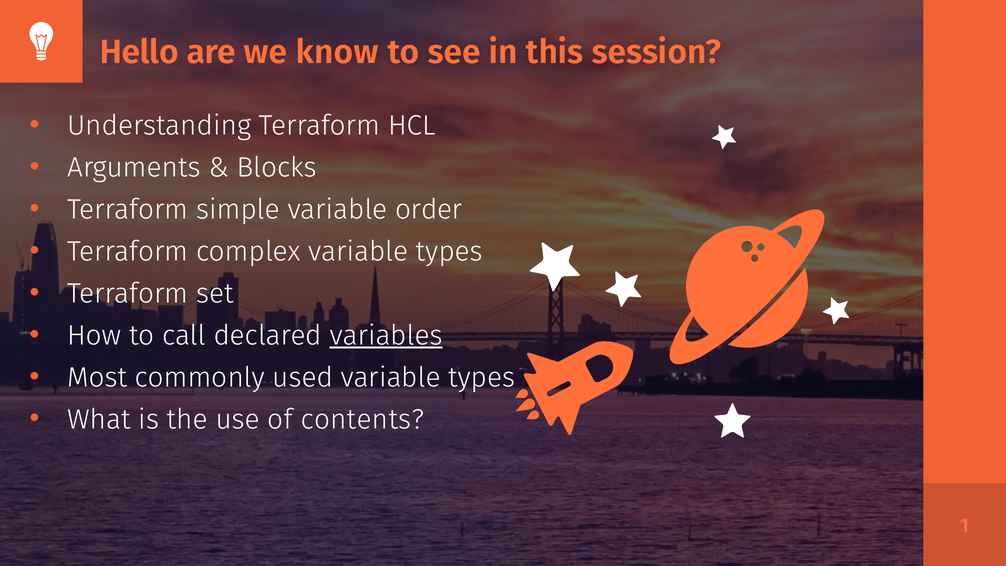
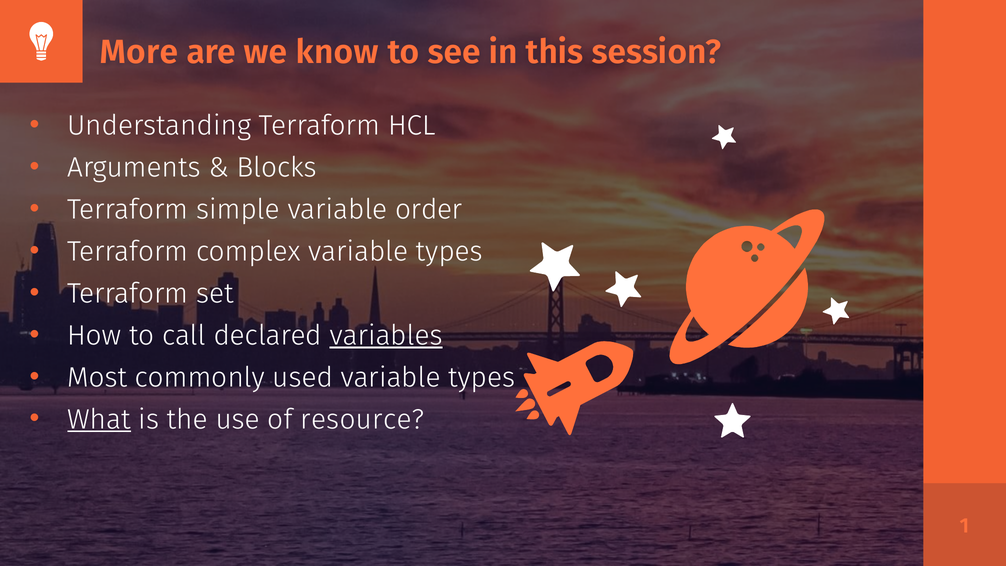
Hello: Hello -> More (139, 52)
What underline: none -> present (99, 419)
contents: contents -> resource (362, 419)
